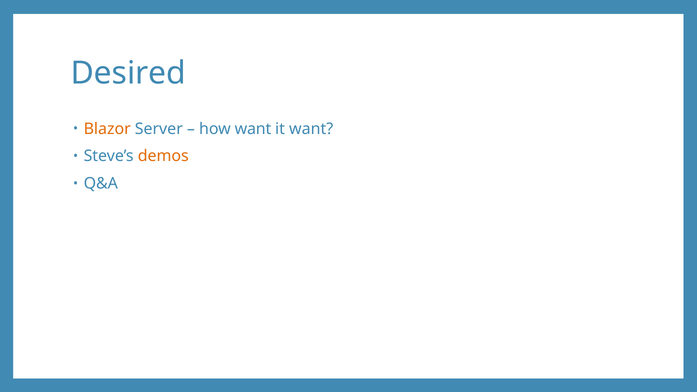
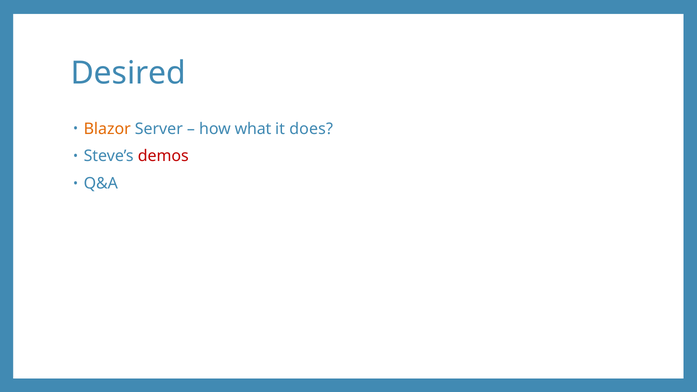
how want: want -> what (253, 129)
it want: want -> does (311, 129)
demos colour: orange -> red (163, 156)
